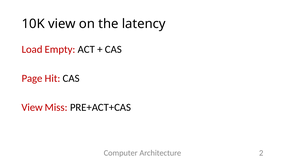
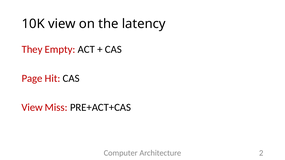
Load: Load -> They (32, 49)
